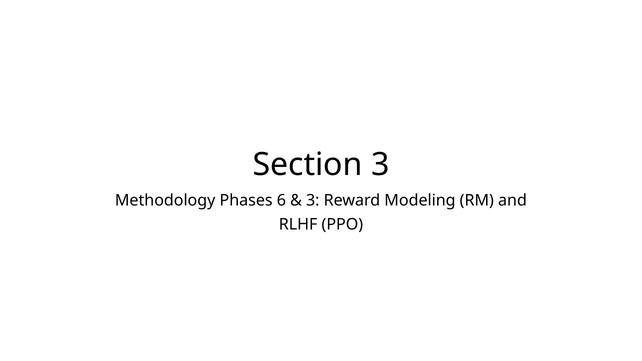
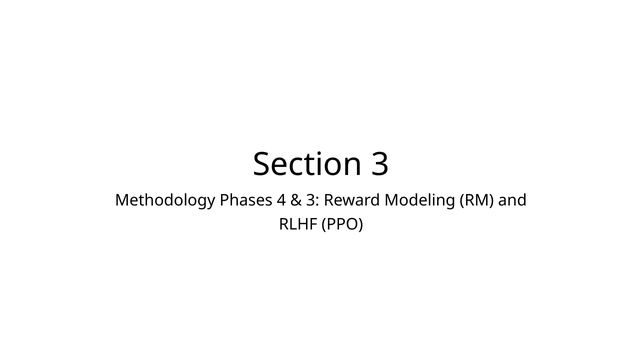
6: 6 -> 4 (281, 201)
